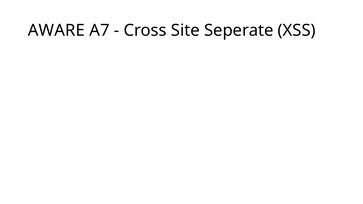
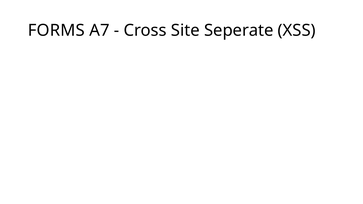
AWARE: AWARE -> FORMS (56, 30)
